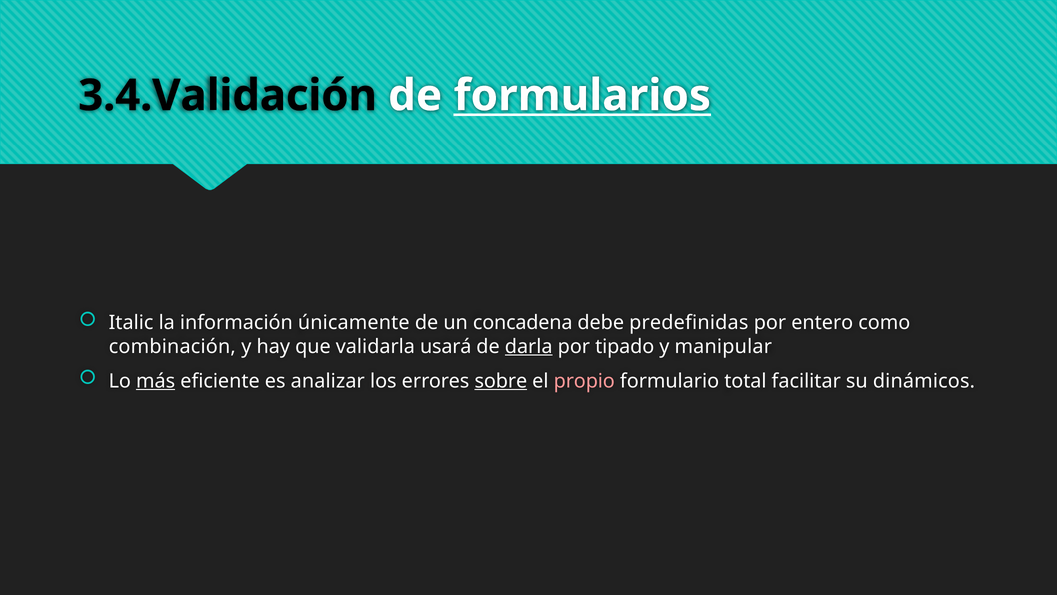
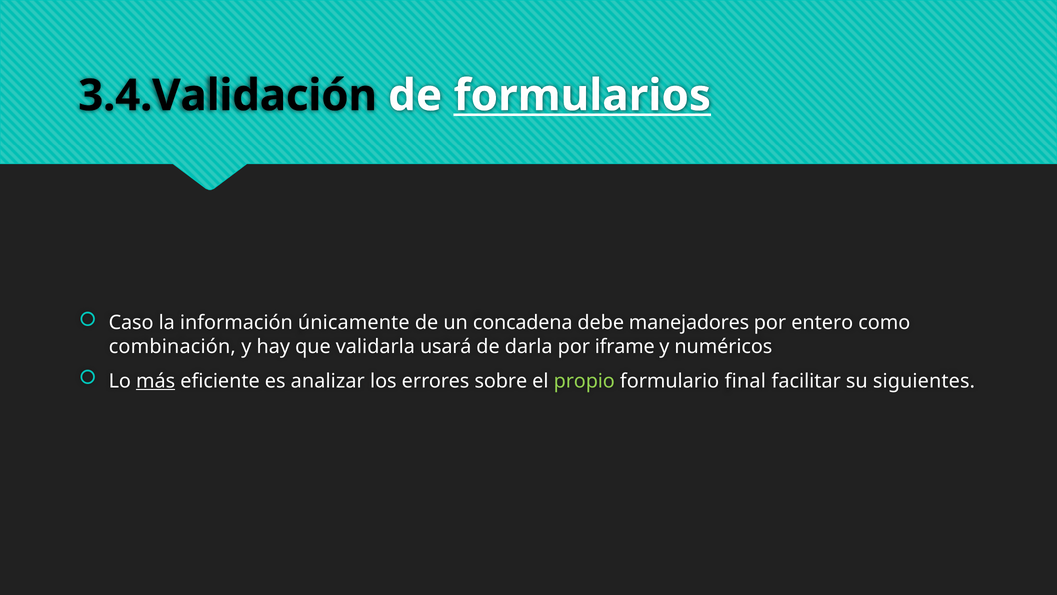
Italic: Italic -> Caso (131, 323)
predefinidas: predefinidas -> manejadores (689, 323)
darla underline: present -> none (529, 346)
tipado: tipado -> iframe (625, 346)
manipular: manipular -> numéricos (723, 346)
sobre underline: present -> none (501, 381)
propio colour: pink -> light green (584, 381)
total: total -> final (745, 381)
dinámicos: dinámicos -> siguientes (924, 381)
